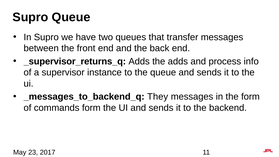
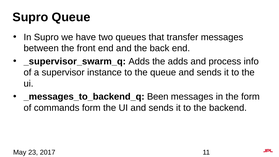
_supervisor_returns_q: _supervisor_returns_q -> _supervisor_swarm_q (75, 61)
They: They -> Been (158, 97)
